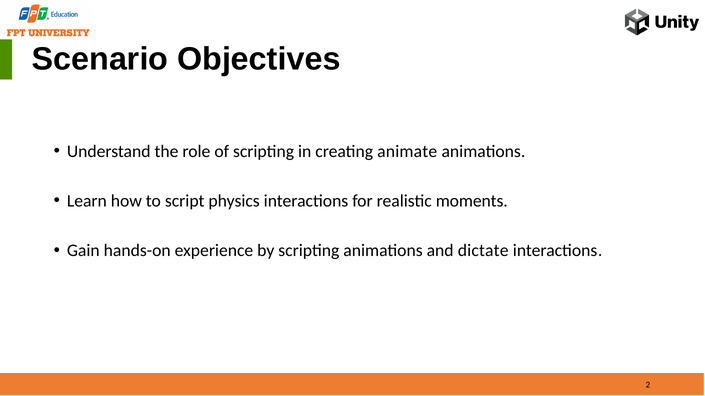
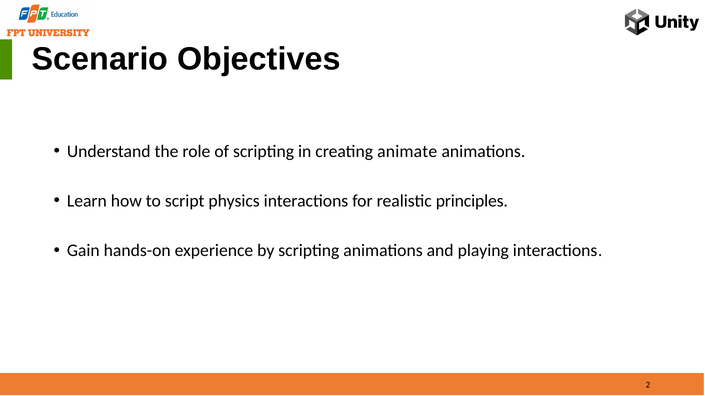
moments: moments -> principles (472, 201)
dictate: dictate -> playing (483, 251)
